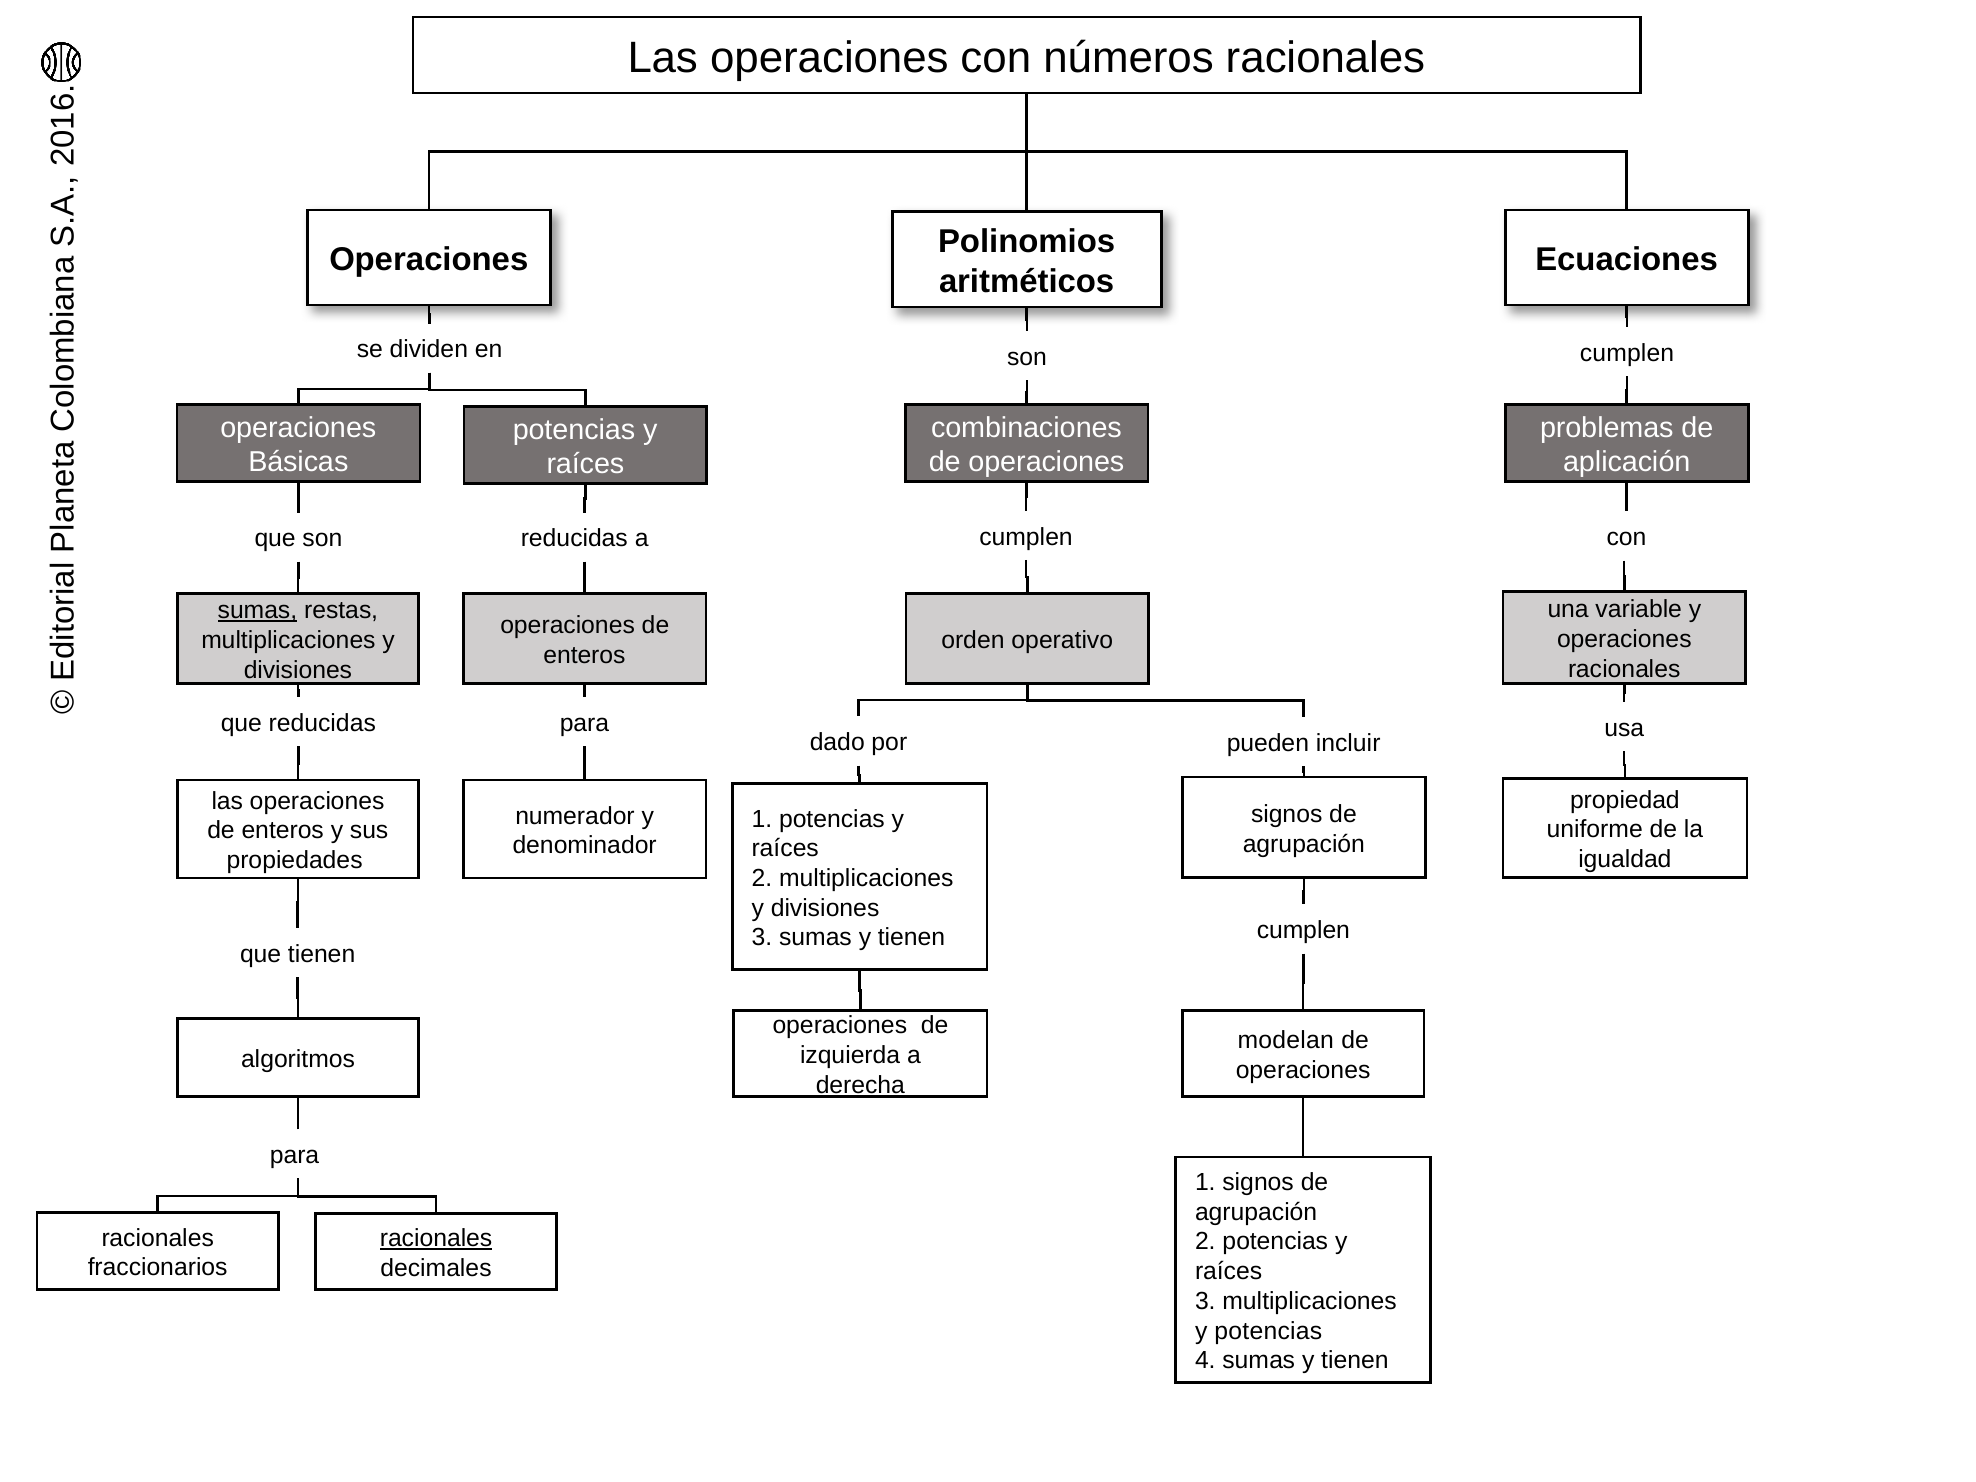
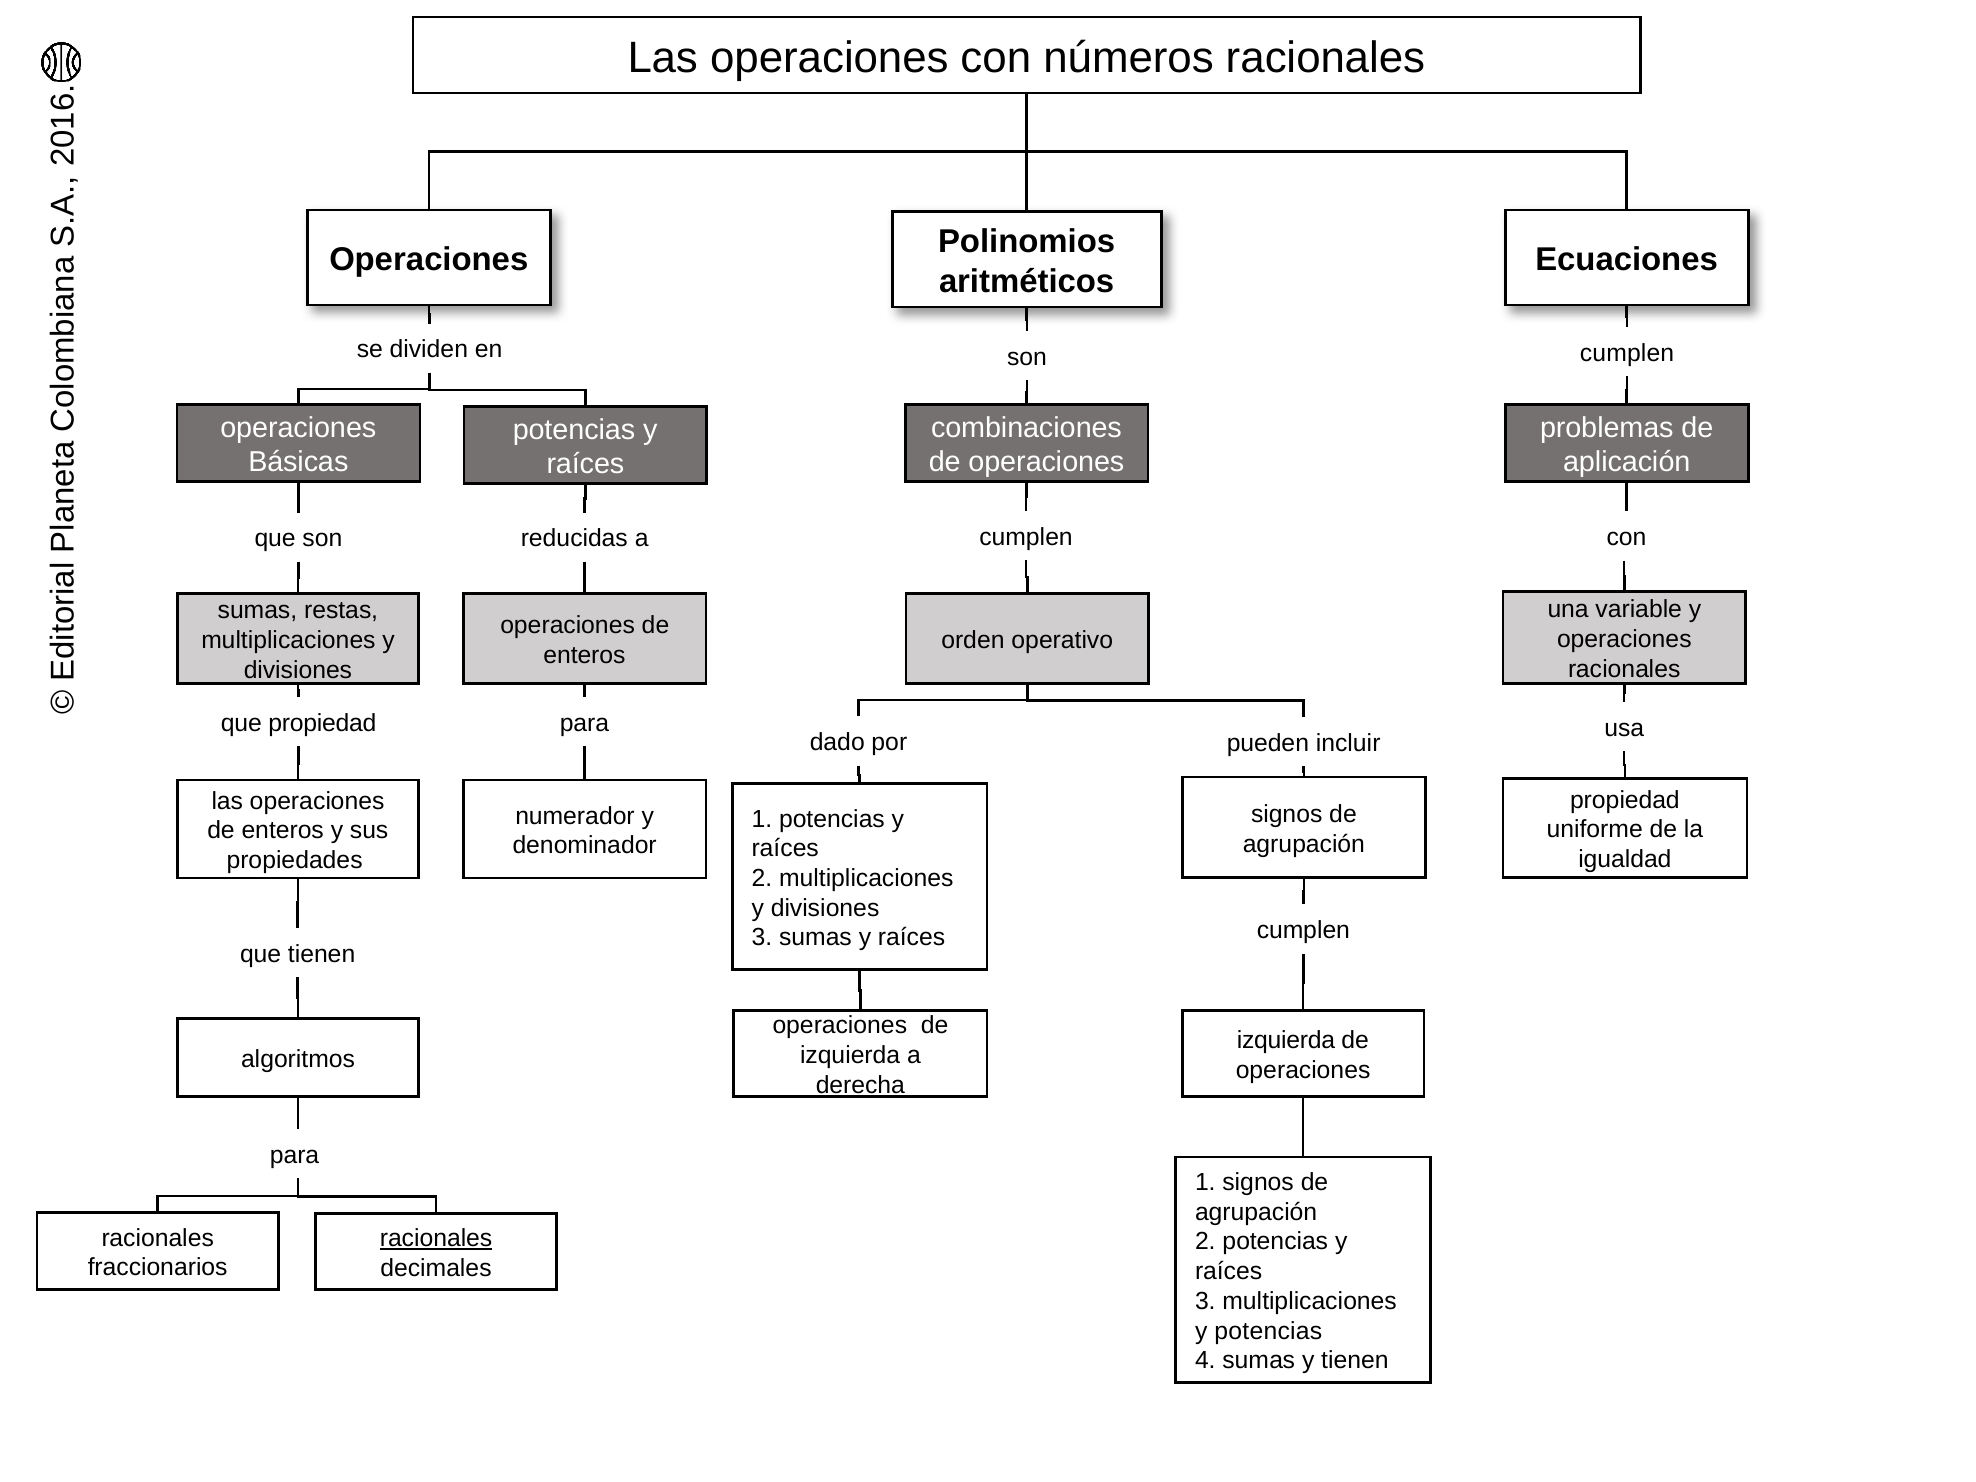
sumas underline: present -> none (257, 610)
que reducidas: reducidas -> propiedad (322, 723)
3 sumas y tienen: tienen -> raíces (912, 938)
modelan: modelan -> izquierda (1286, 1040)
